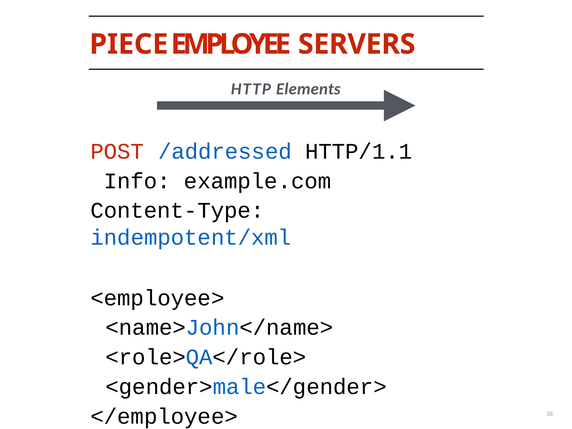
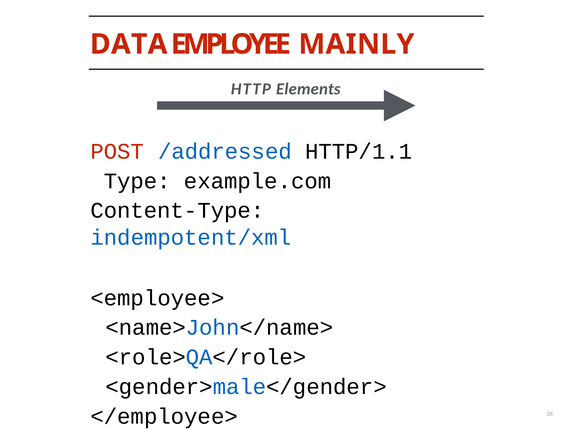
PIECE: PIECE -> DATA (129, 44)
SERVERS: SERVERS -> MAINLY (356, 44)
Info: Info -> Type (137, 181)
